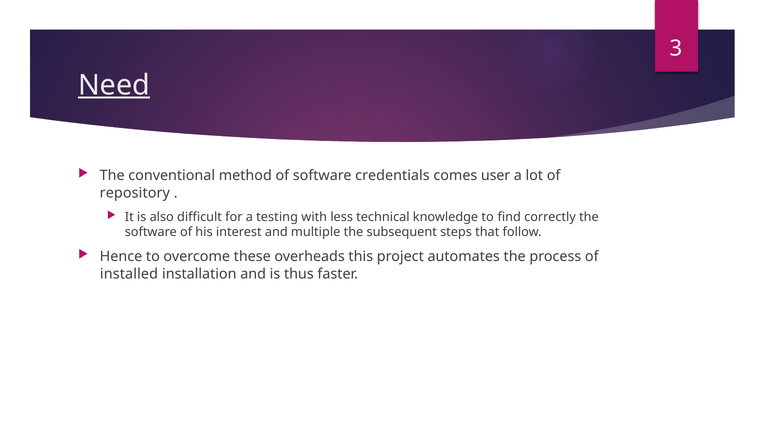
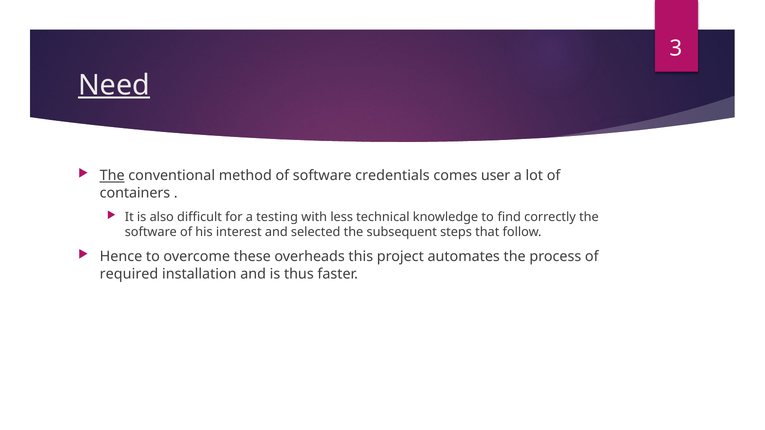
The underline: none -> present (112, 176)
repository: repository -> containers (135, 193)
multiple: multiple -> selected (316, 232)
installed: installed -> required (129, 274)
